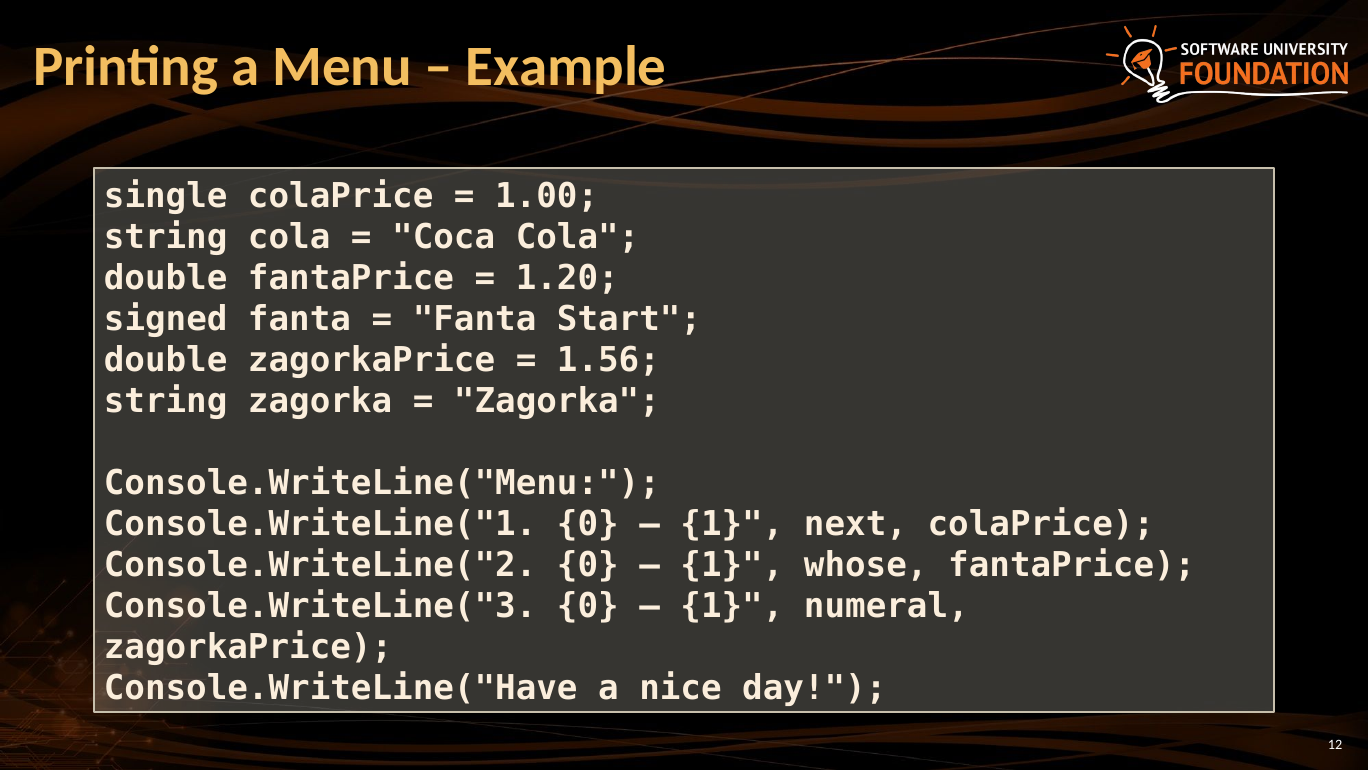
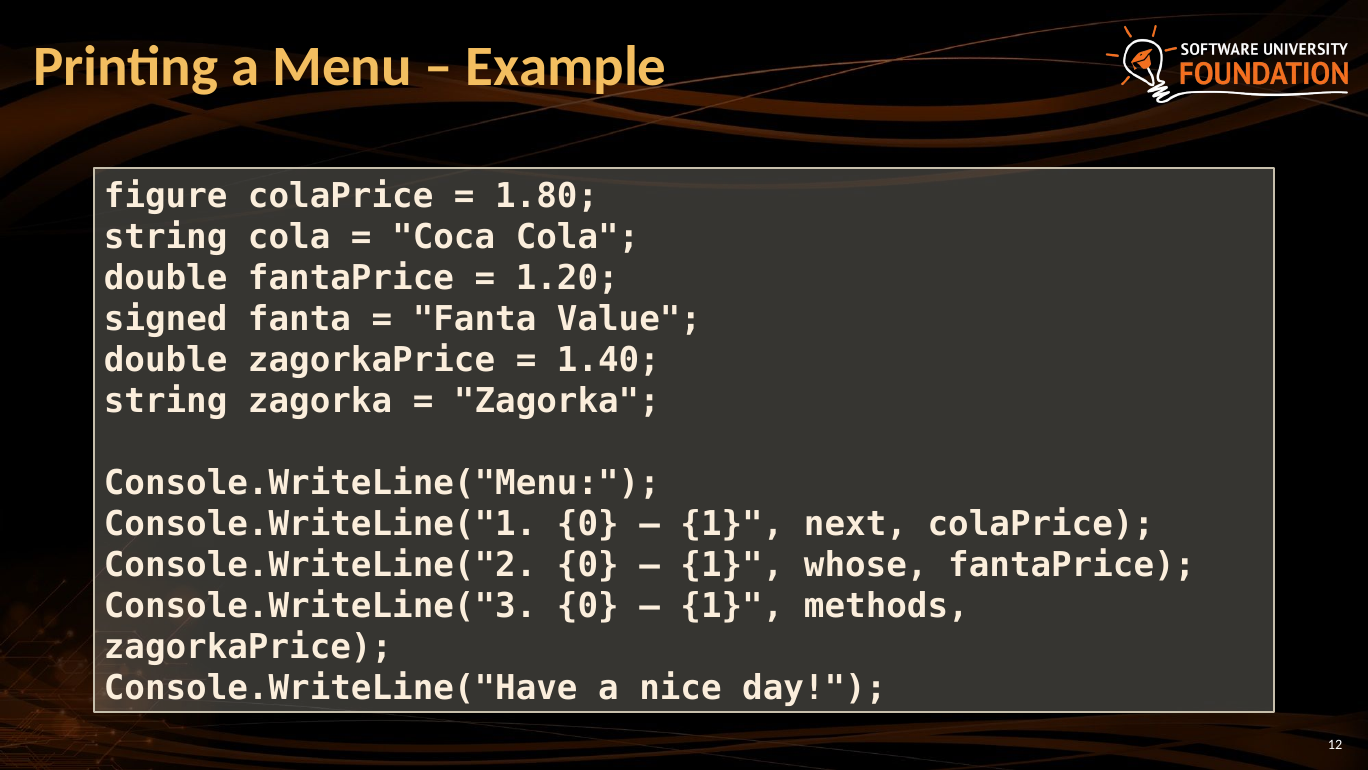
single: single -> figure (166, 196)
1.00: 1.00 -> 1.80 (547, 196)
Start: Start -> Value (629, 319)
1.56: 1.56 -> 1.40 (608, 360)
numeral: numeral -> methods (886, 606)
